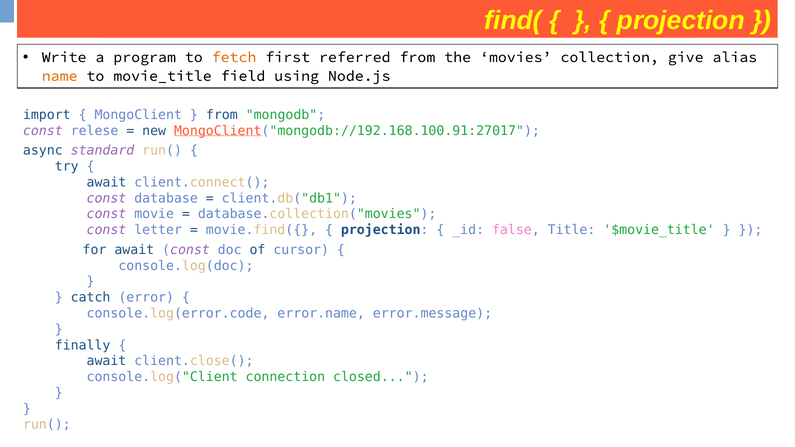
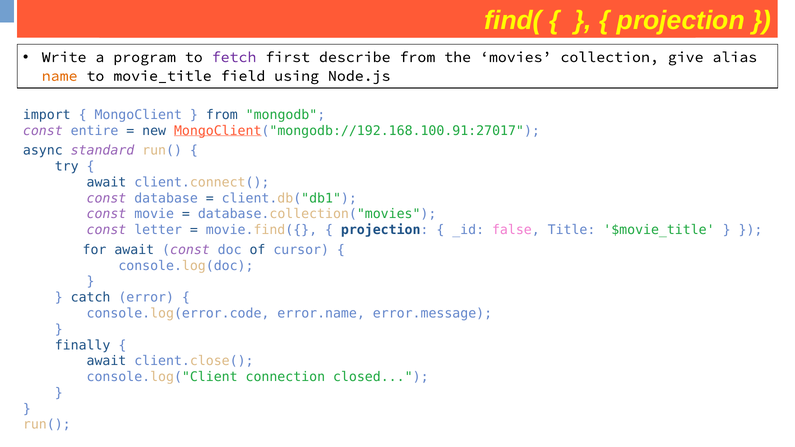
fetch colour: orange -> purple (234, 57)
referred: referred -> describe (355, 57)
relese: relese -> entire (95, 131)
